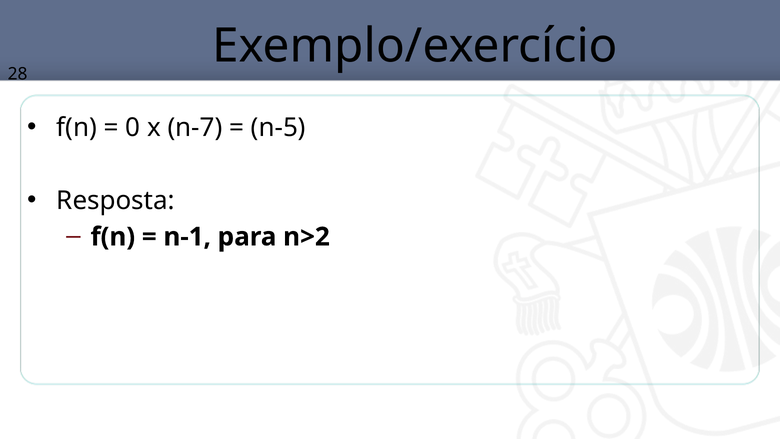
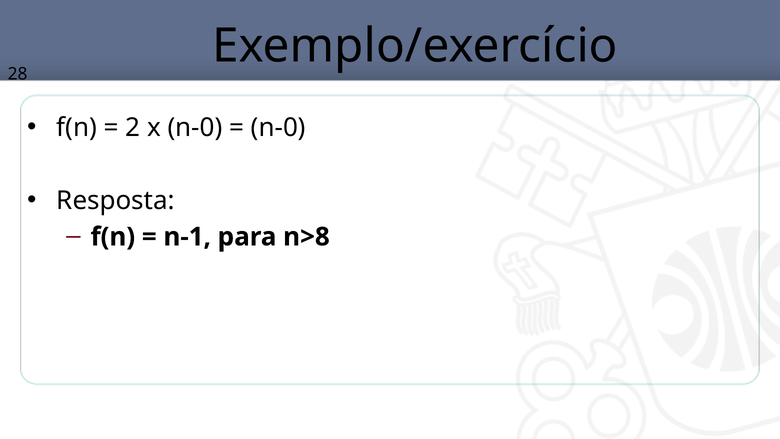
0: 0 -> 2 (133, 128)
x n-7: n-7 -> n-0 (195, 128)
n-5: n-5 -> n-0 (278, 128)
n>2: n>2 -> n>8 (306, 237)
